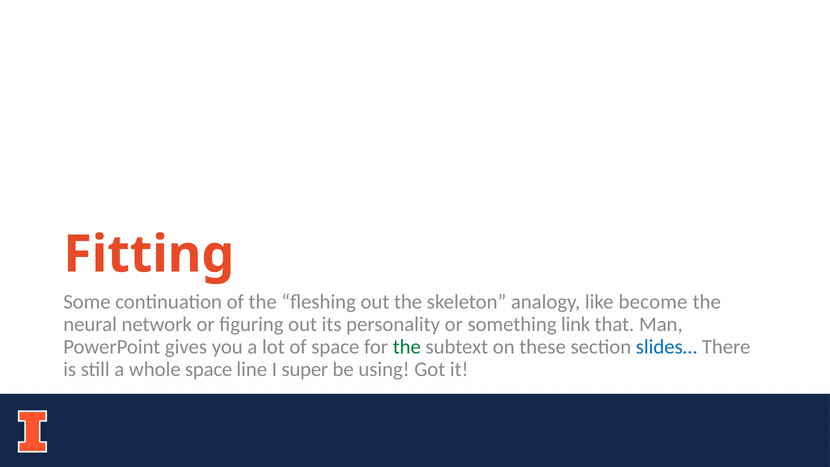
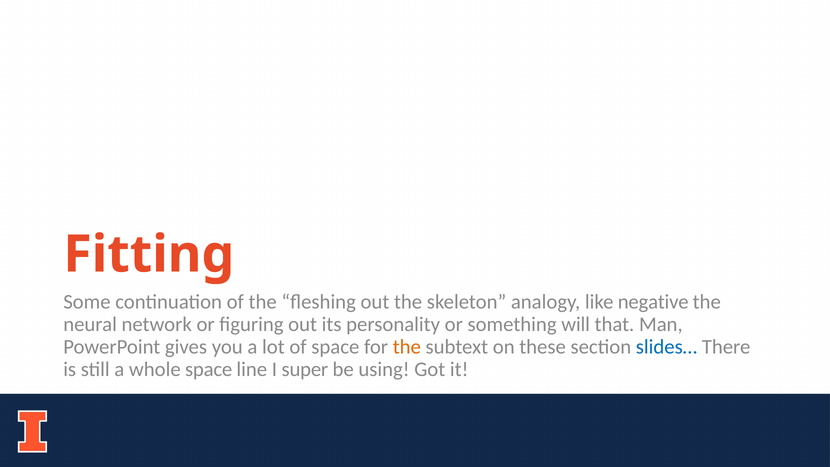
become: become -> negative (653, 302)
link: link -> will (576, 324)
the colour: green -> orange (407, 347)
